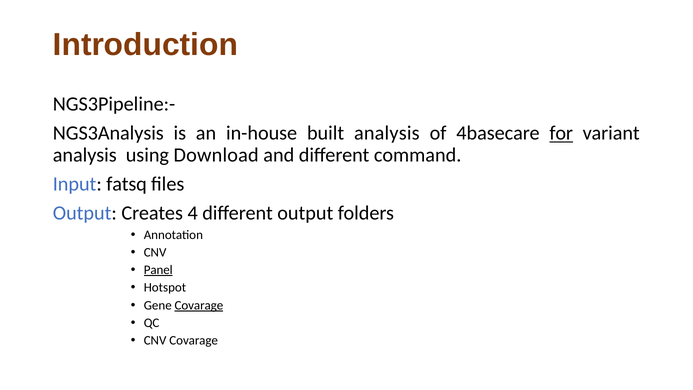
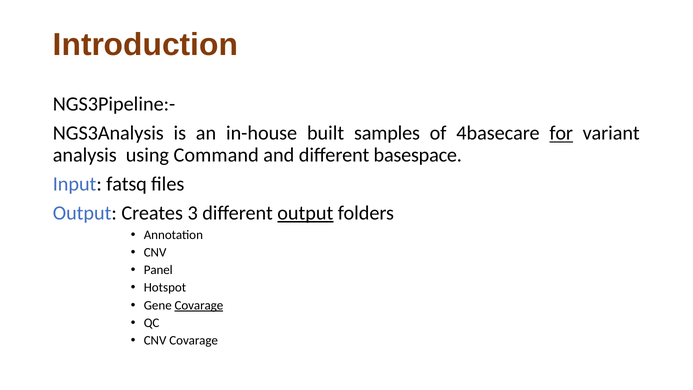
built analysis: analysis -> samples (387, 133)
Download: Download -> Command (216, 155)
command: command -> basespace (418, 155)
4: 4 -> 3 (193, 213)
output underline: none -> present (305, 213)
Panel underline: present -> none (158, 270)
